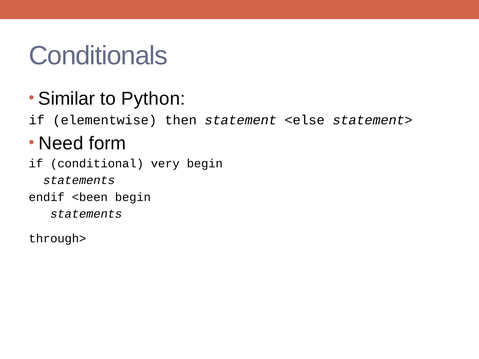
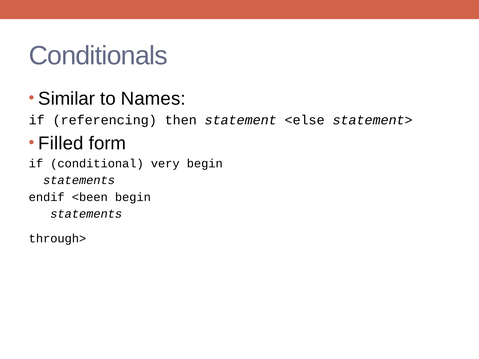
Python: Python -> Names (153, 99)
elementwise: elementwise -> referencing (105, 120)
Need: Need -> Filled (61, 143)
